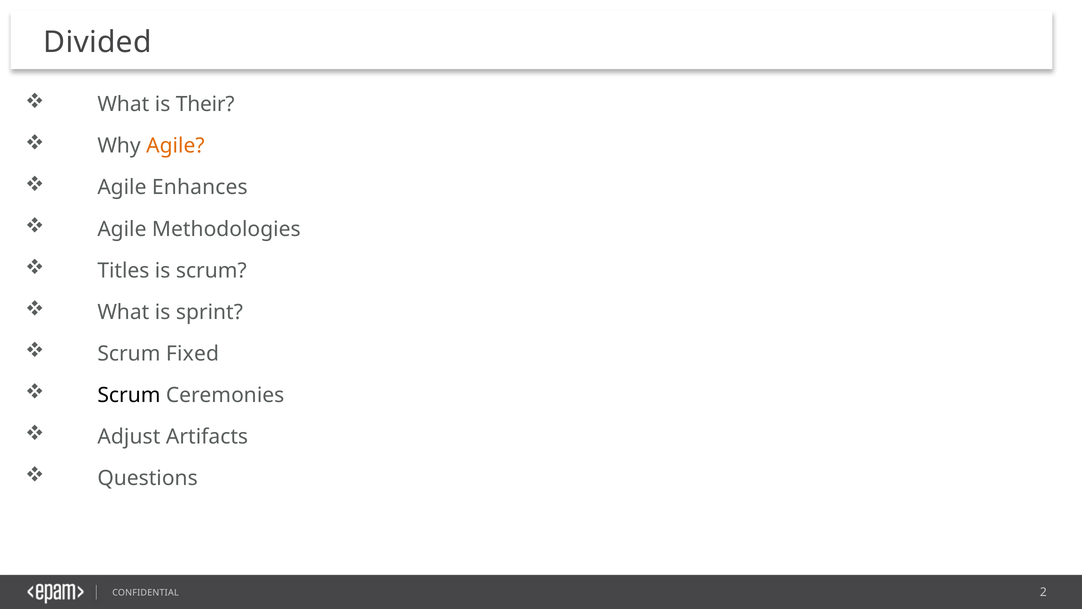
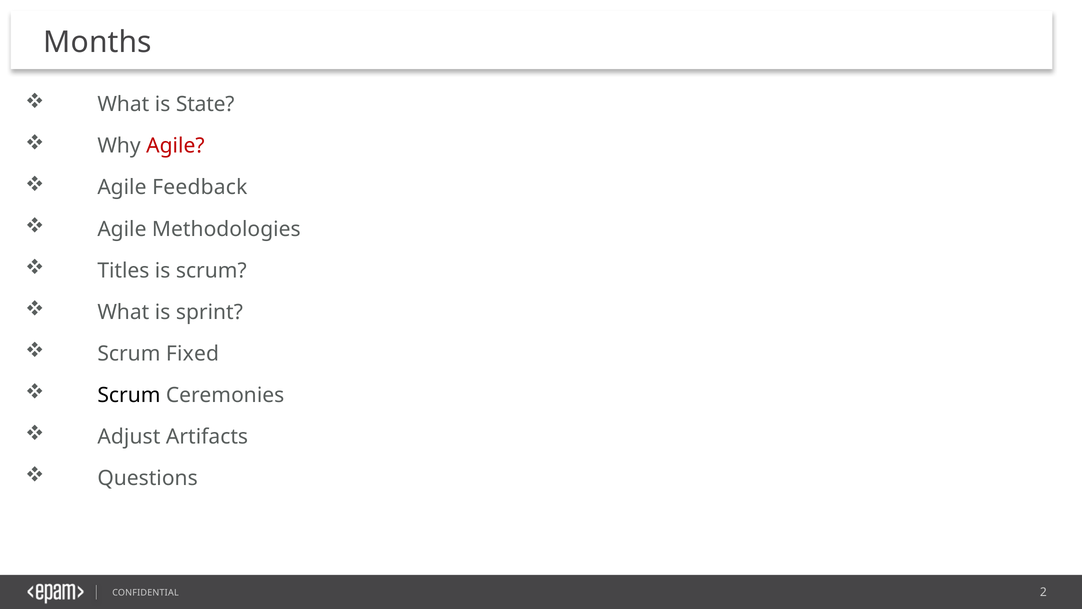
Divided: Divided -> Months (98, 42)
Their: Their -> State (205, 104)
Agile colour: orange -> red (175, 146)
Enhances: Enhances -> Feedback (200, 187)
